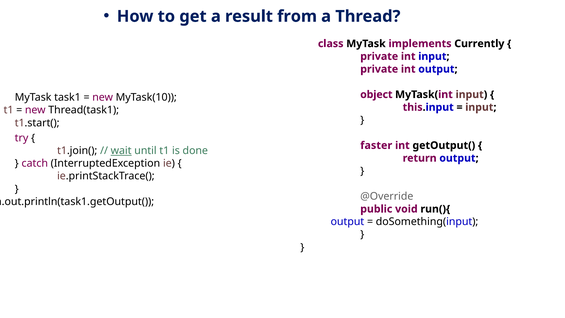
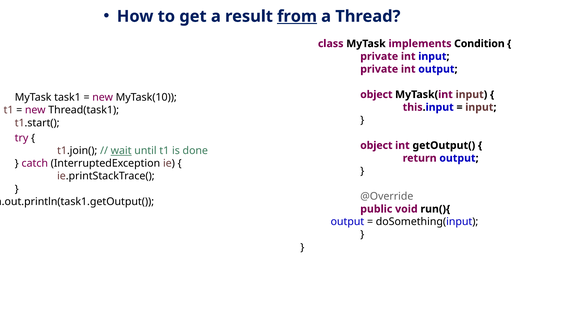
from underline: none -> present (297, 16)
Currently: Currently -> Condition (479, 44)
faster: faster -> object (376, 145)
